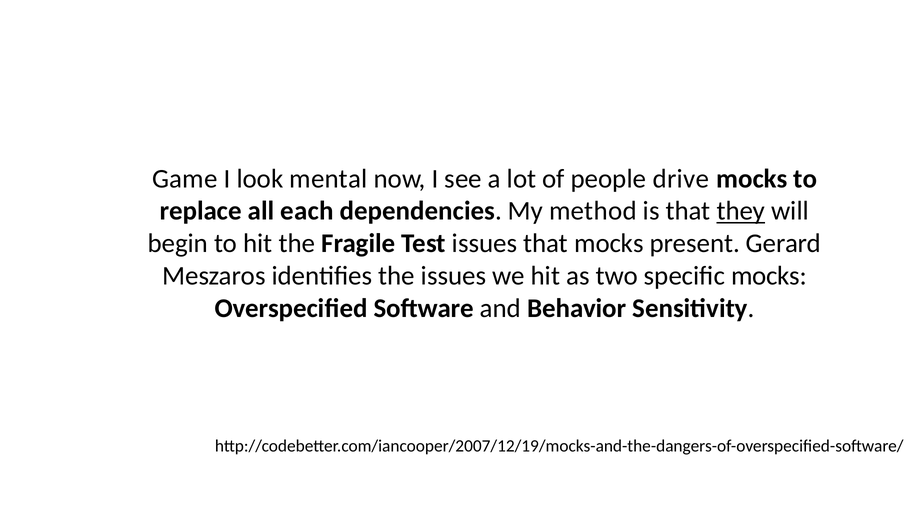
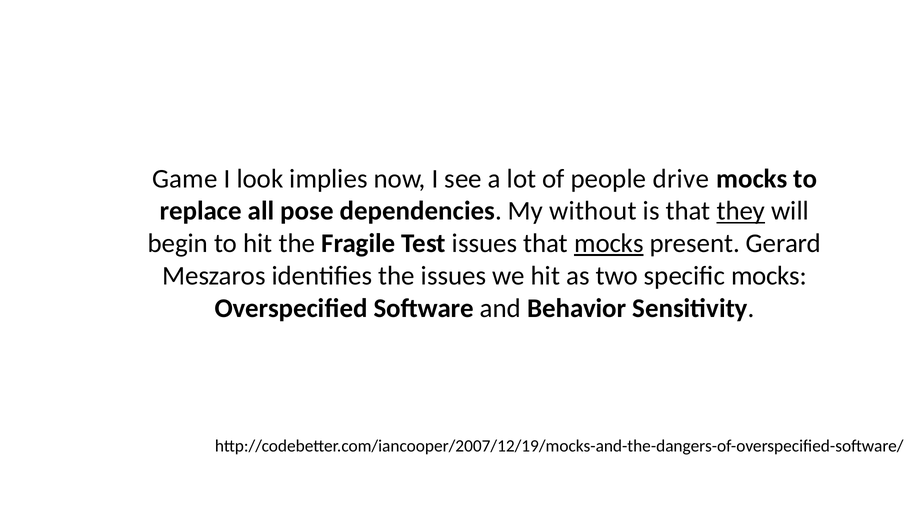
mental: mental -> implies (328, 179)
each: each -> pose (307, 211)
method: method -> without (593, 211)
mocks underline: none -> present (609, 243)
